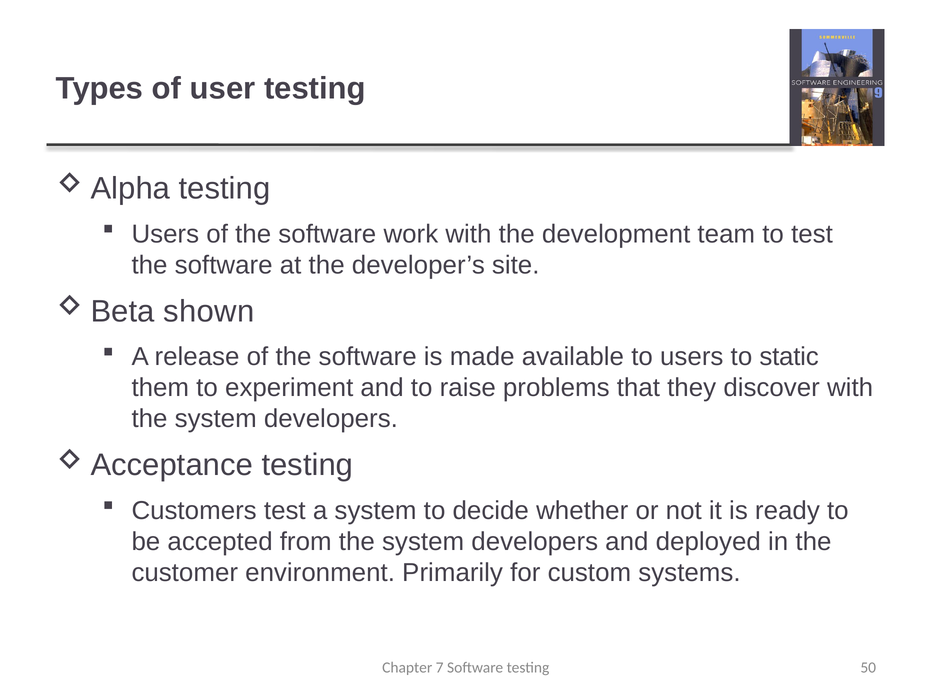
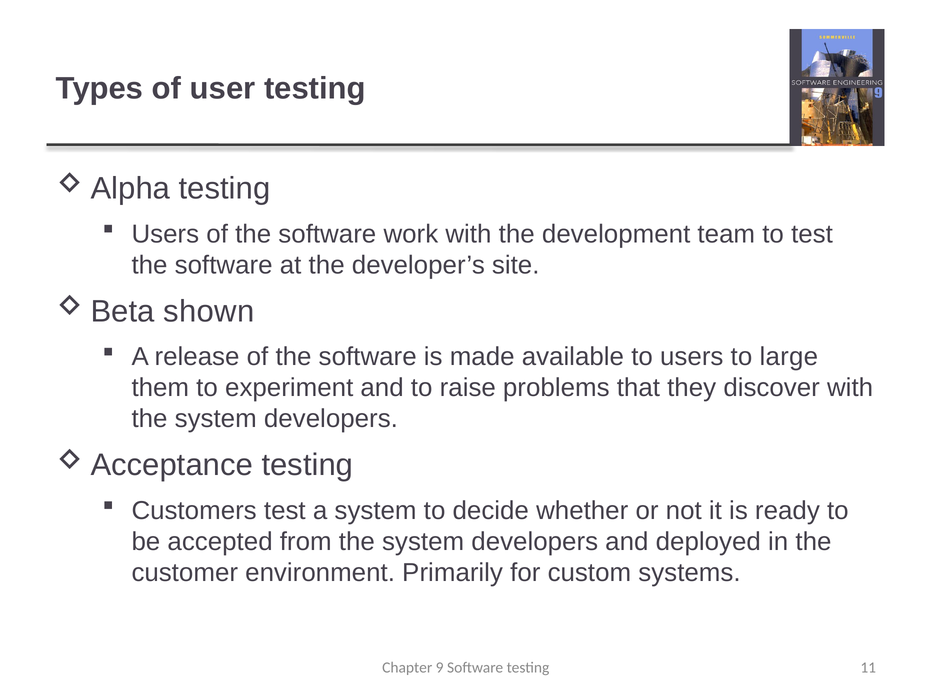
static: static -> large (789, 357)
7: 7 -> 9 (440, 667)
50: 50 -> 11 (868, 667)
